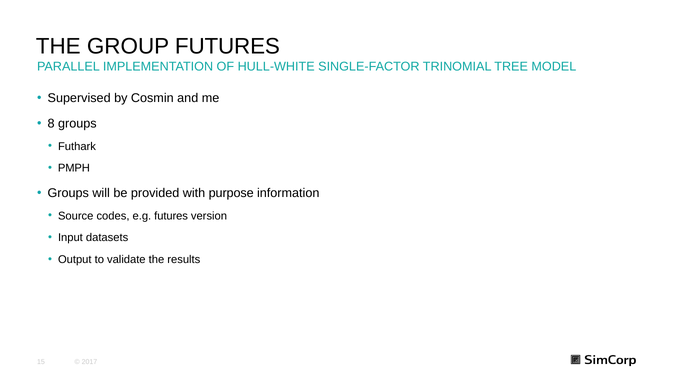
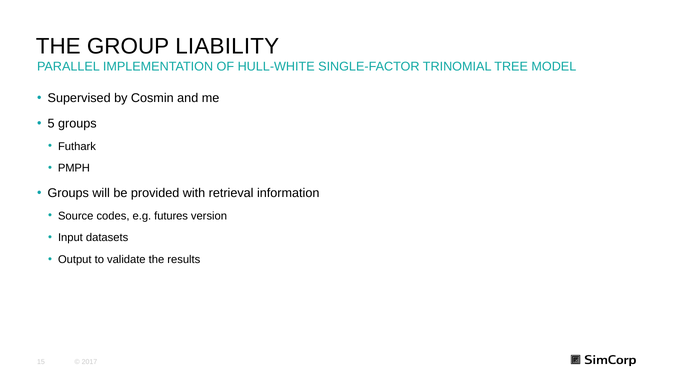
GROUP FUTURES: FUTURES -> LIABILITY (227, 46)
8: 8 -> 5 (51, 124)
purpose: purpose -> retrieval (231, 193)
